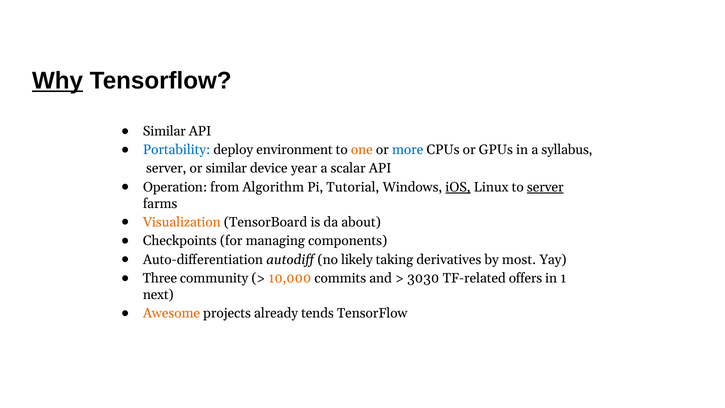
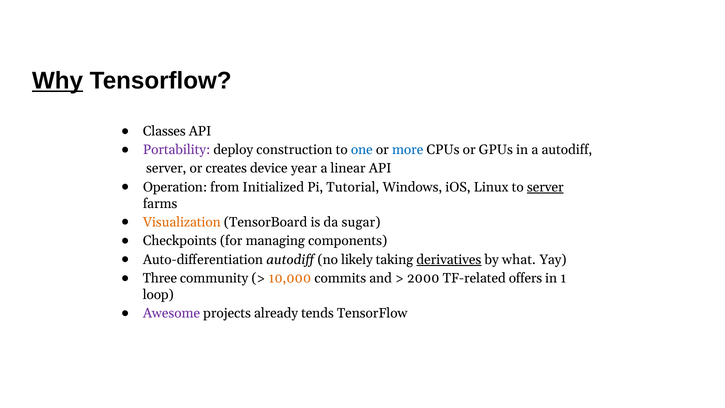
Similar: Similar -> Classes (164, 131)
Portability colour: blue -> purple (177, 150)
environment: environment -> construction (294, 150)
one colour: orange -> blue (362, 150)
a syllabus: syllabus -> autodiff (567, 150)
or similar: similar -> creates (226, 168)
scalar: scalar -> linear (348, 168)
Algorithm: Algorithm -> Initialized (273, 187)
iOS underline: present -> none (458, 187)
about: about -> sugar (361, 222)
derivatives underline: none -> present (449, 259)
most: most -> what (519, 259)
3030: 3030 -> 2000 (423, 278)
next: next -> loop (158, 294)
Awesome colour: orange -> purple (171, 313)
